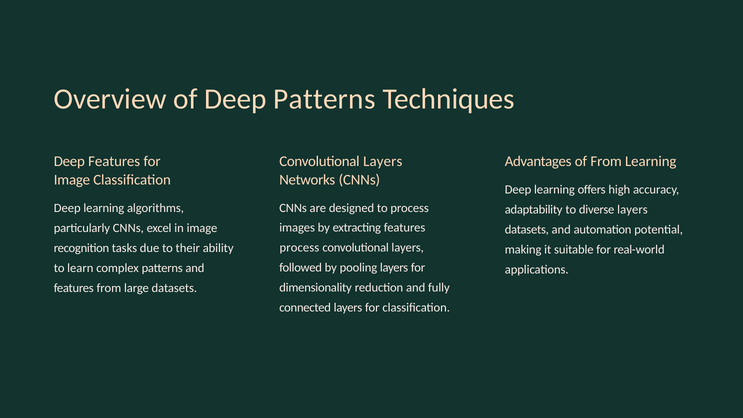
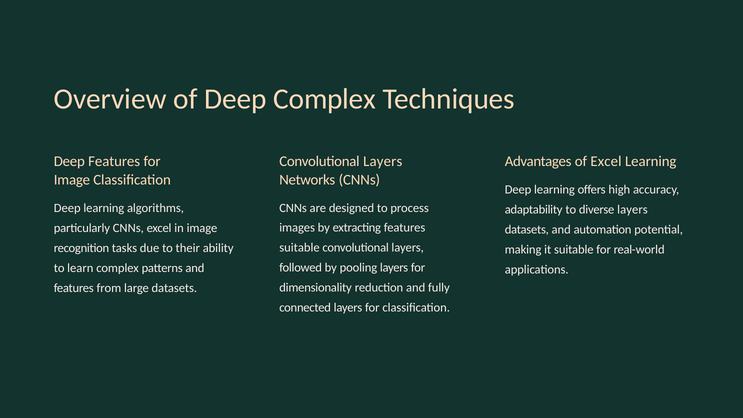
Deep Patterns: Patterns -> Complex (325, 99)
of From: From -> Excel (606, 161)
process: process -> suitable (299, 248)
